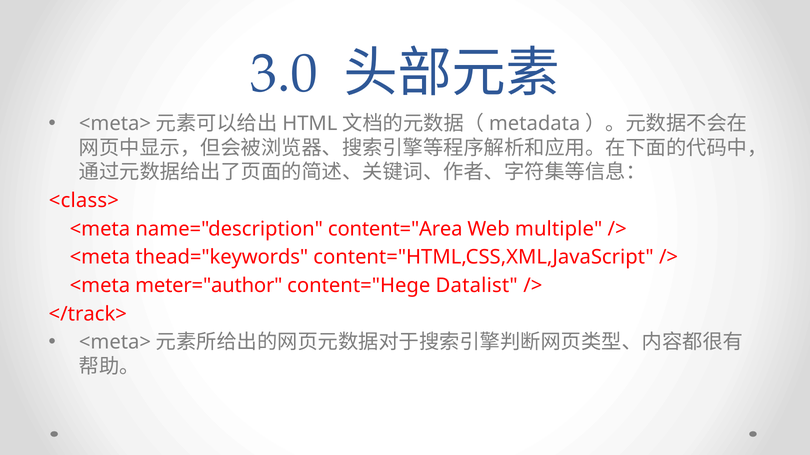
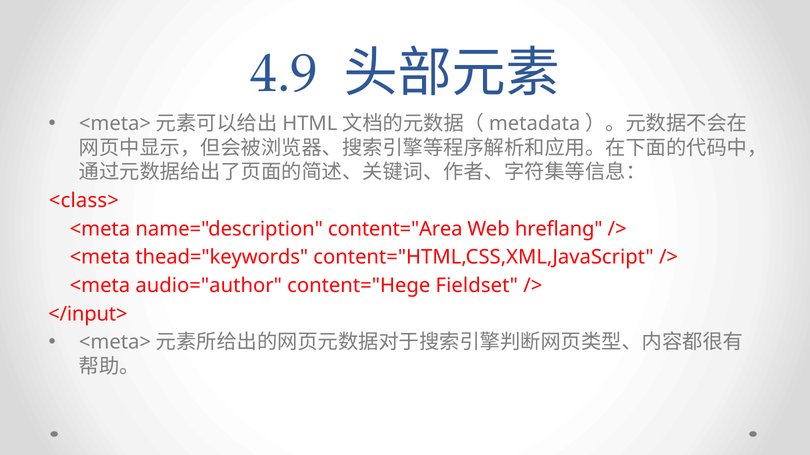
3.0: 3.0 -> 4.9 (284, 74)
multiple: multiple -> hreflang (559, 229)
meter="author: meter="author -> audio="author (209, 286)
Datalist: Datalist -> Fieldset (477, 286)
</track>: </track> -> </input> (88, 314)
